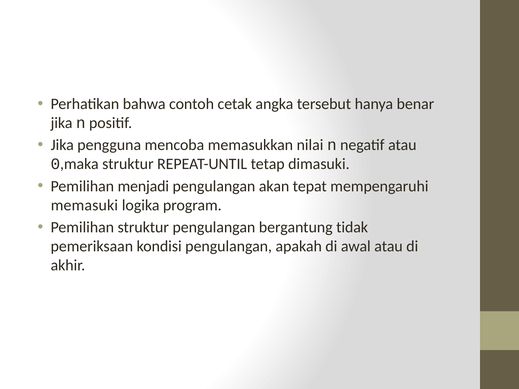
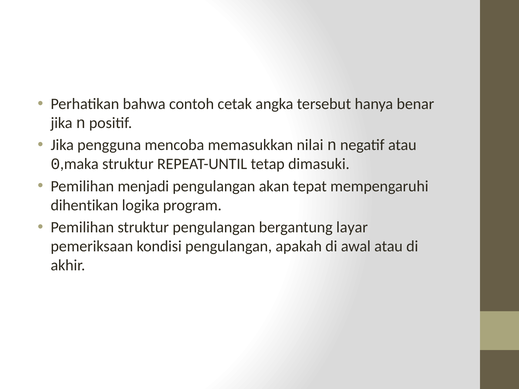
memasuki: memasuki -> dihentikan (85, 205)
tidak: tidak -> layar (352, 228)
